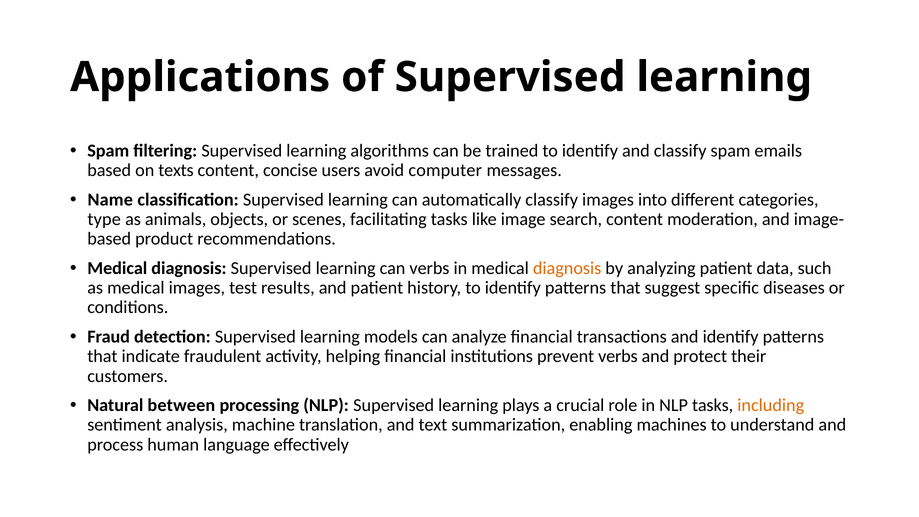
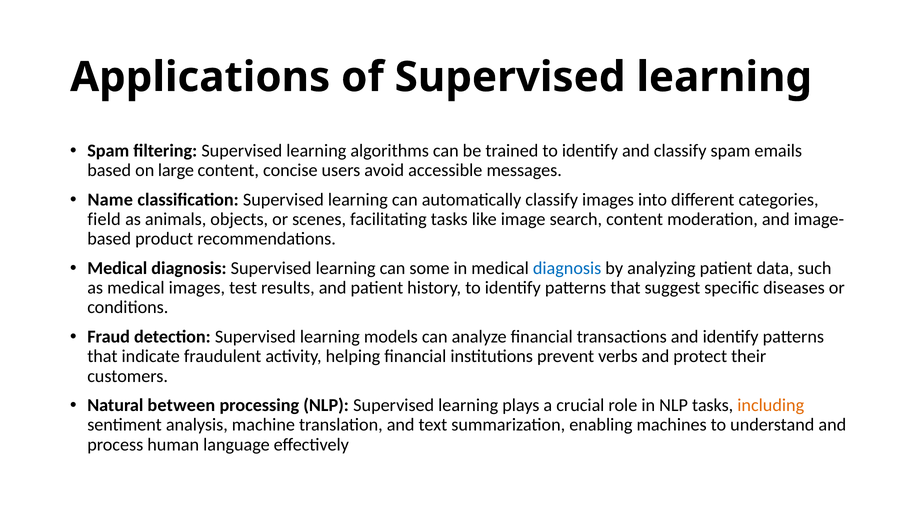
texts: texts -> large (176, 170)
computer: computer -> accessible (445, 170)
type: type -> field (104, 219)
can verbs: verbs -> some (429, 268)
diagnosis colour: orange -> blue (567, 268)
